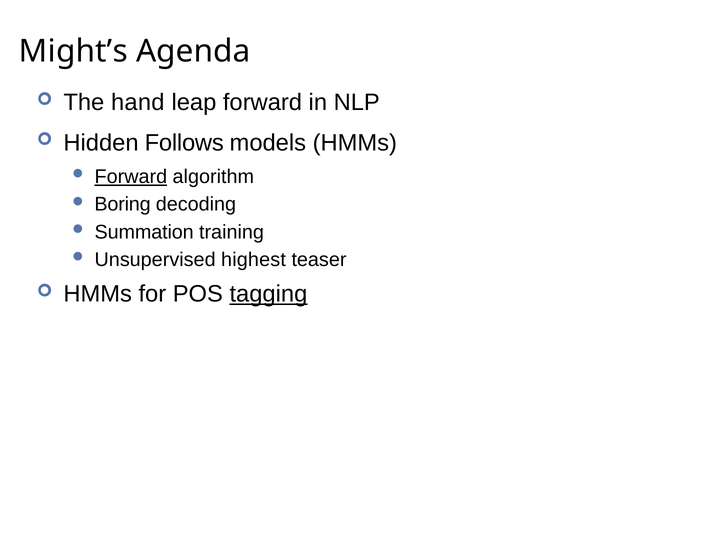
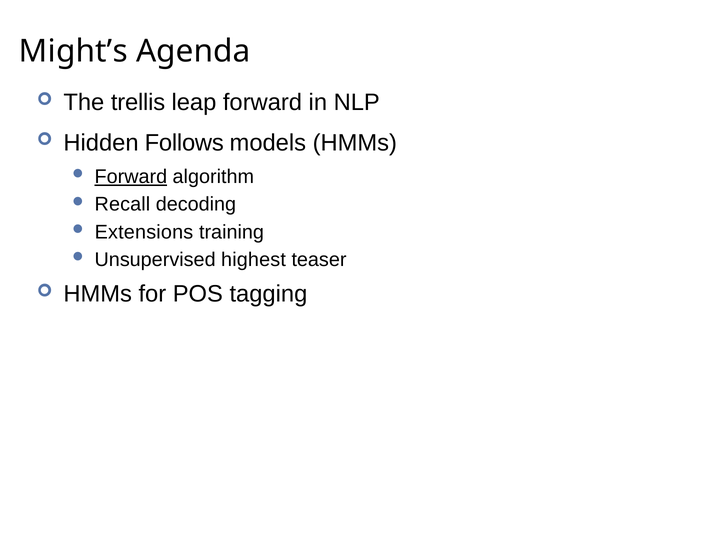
hand: hand -> trellis (138, 103)
Boring: Boring -> Recall (122, 204)
Summation: Summation -> Extensions (144, 232)
tagging underline: present -> none (268, 294)
